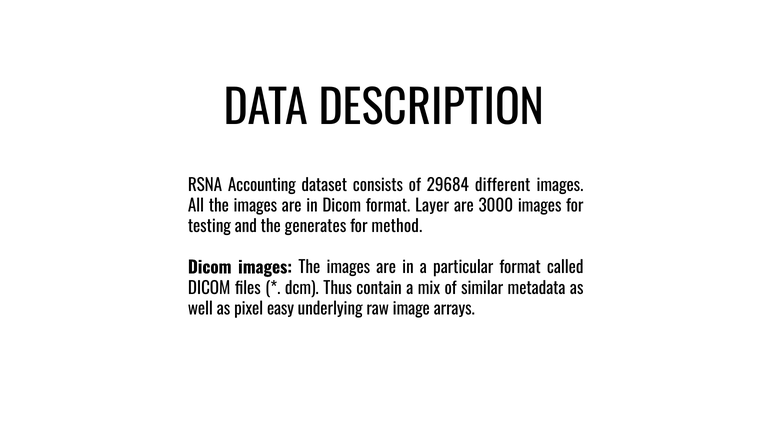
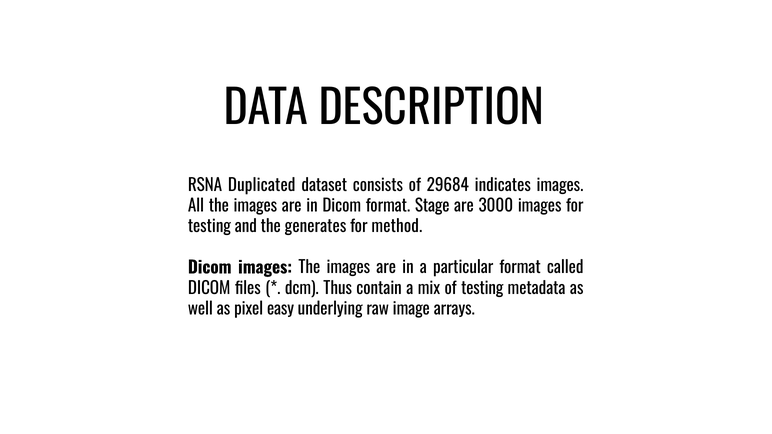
Accounting: Accounting -> Duplicated (262, 186)
different: different -> indicates (503, 186)
Layer: Layer -> Stage (432, 206)
of similar: similar -> testing (482, 289)
